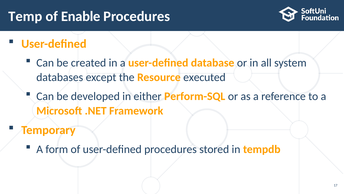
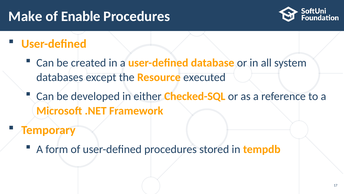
Temp: Temp -> Make (25, 16)
Perform-SQL: Perform-SQL -> Checked-SQL (195, 96)
